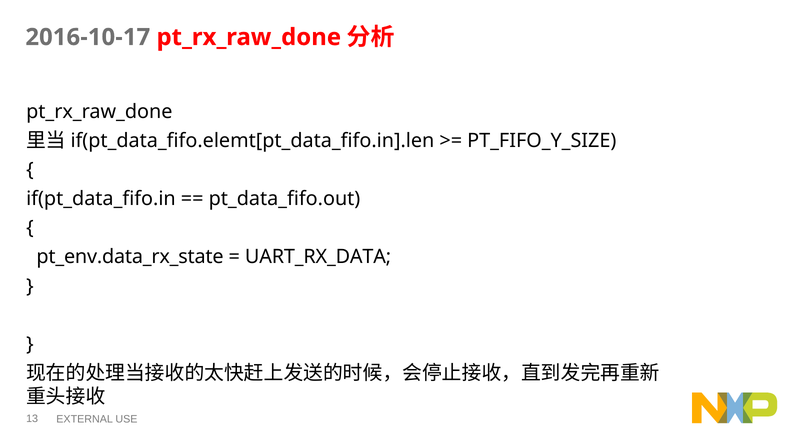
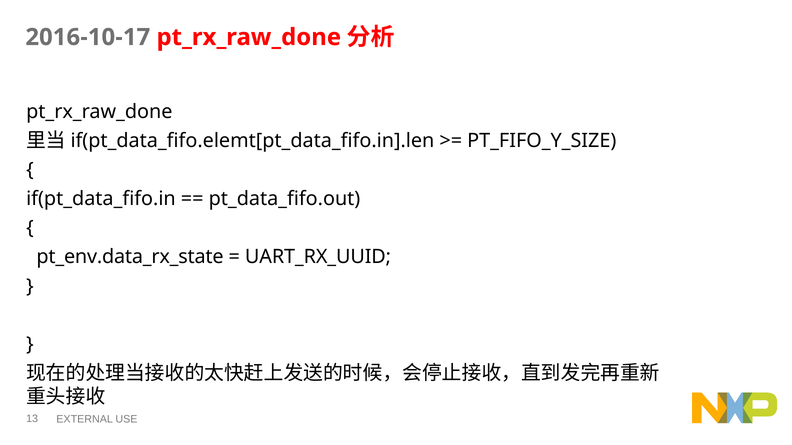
UART_RX_DATA: UART_RX_DATA -> UART_RX_UUID (318, 257)
